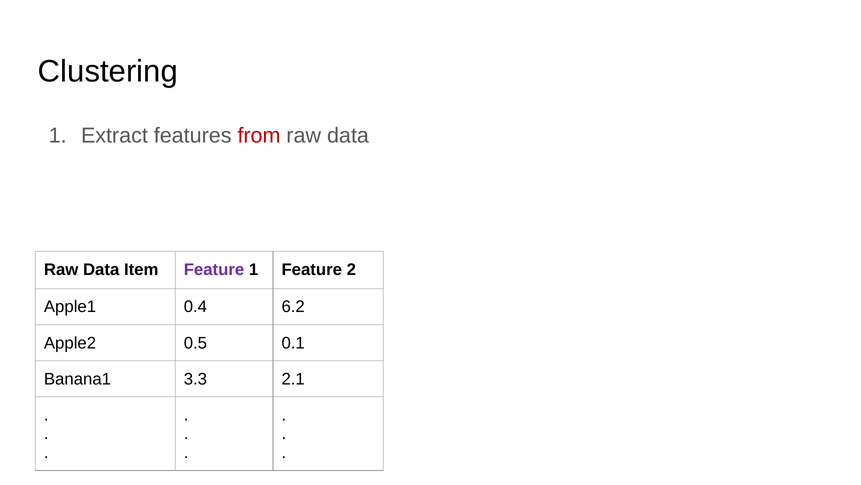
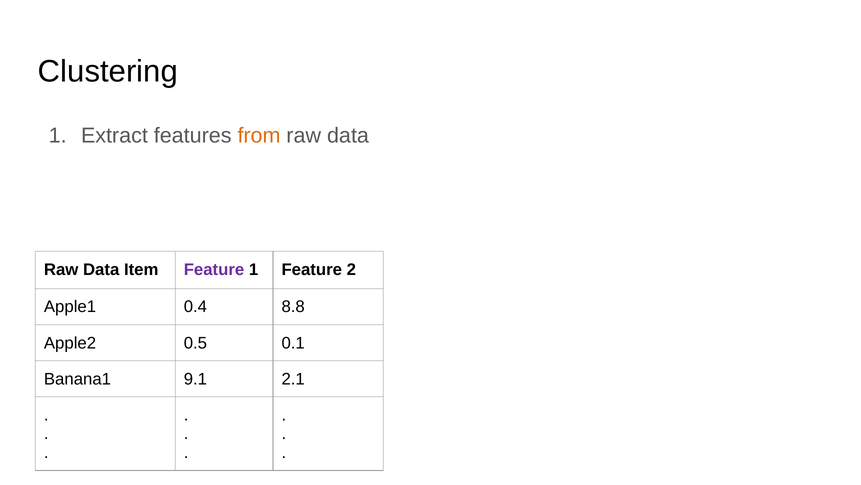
from colour: red -> orange (259, 135)
6.2: 6.2 -> 8.8 (293, 307)
3.3: 3.3 -> 9.1 (195, 379)
